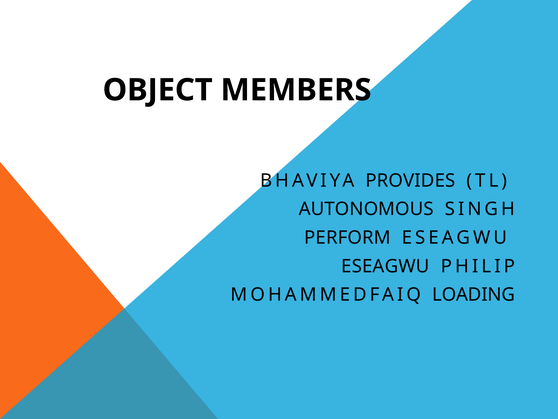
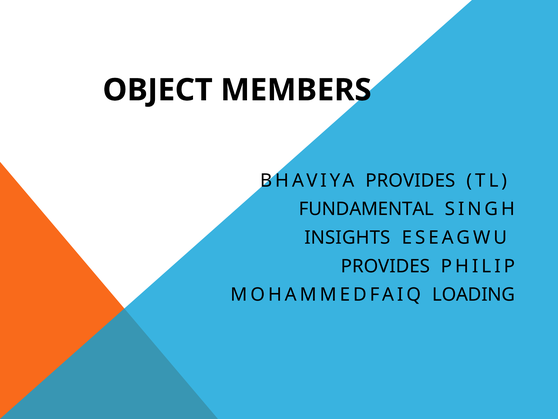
AUTONOMOUS: AUTONOMOUS -> FUNDAMENTAL (366, 209)
PERFORM: PERFORM -> INSIGHTS (347, 237)
ESEAGWU: ESEAGWU -> PROVIDES (385, 266)
